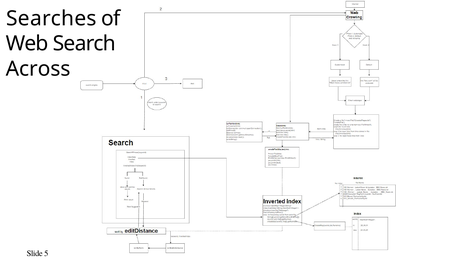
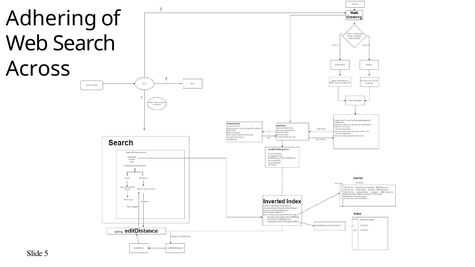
Searches: Searches -> Adhering (52, 18)
